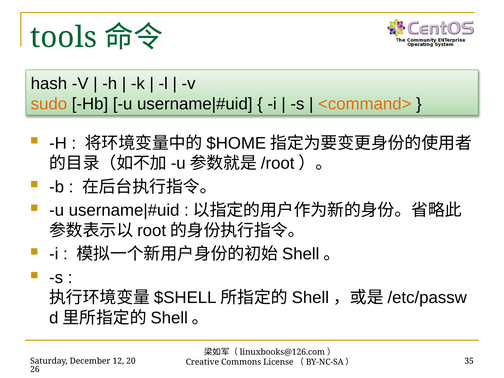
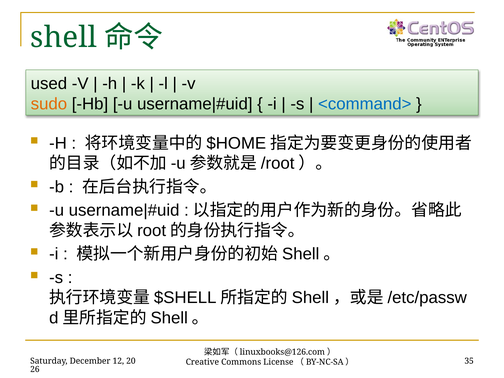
tools: tools -> shell (64, 38)
hash: hash -> used (49, 84)
<command> colour: orange -> blue (365, 104)
